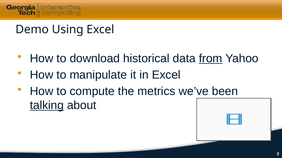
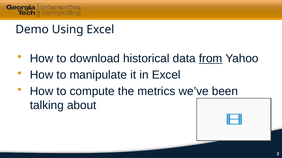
talking underline: present -> none (47, 106)
